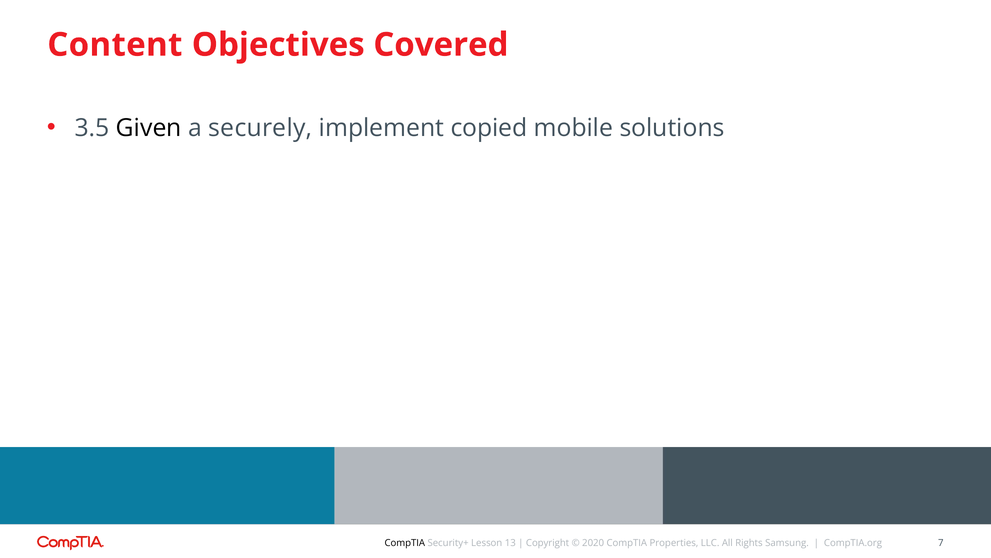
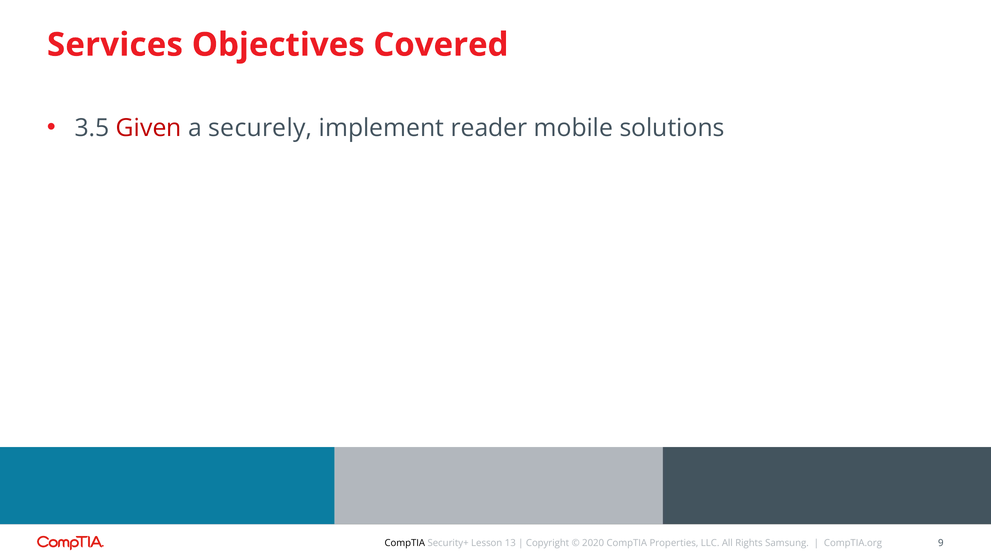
Content: Content -> Services (115, 45)
Given colour: black -> red (149, 128)
copied: copied -> reader (489, 128)
7: 7 -> 9 (941, 543)
